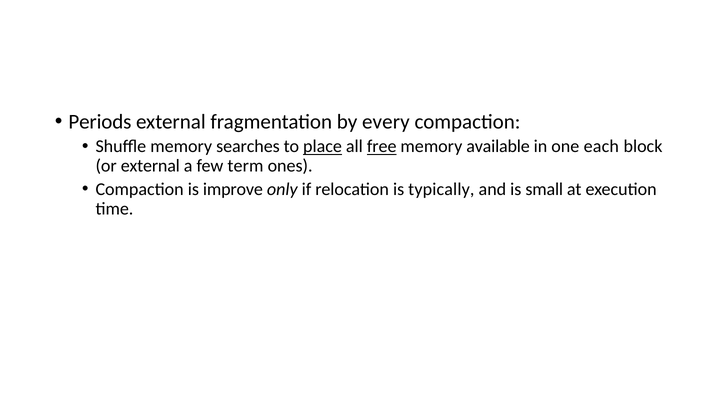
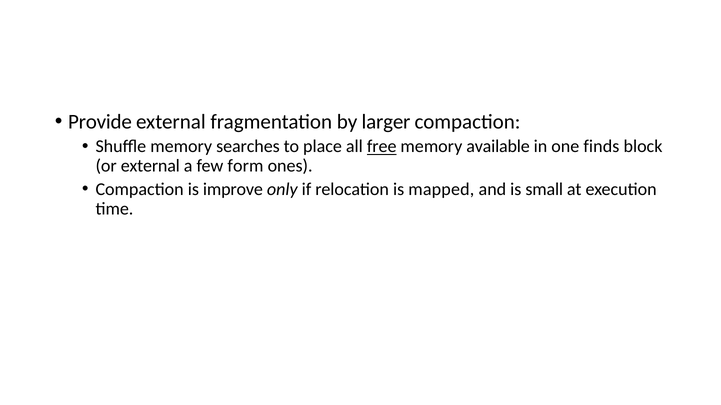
Periods: Periods -> Provide (100, 122)
every: every -> larger (386, 122)
place underline: present -> none (323, 147)
each: each -> finds (601, 147)
term: term -> form (245, 166)
typically: typically -> mapped (441, 189)
